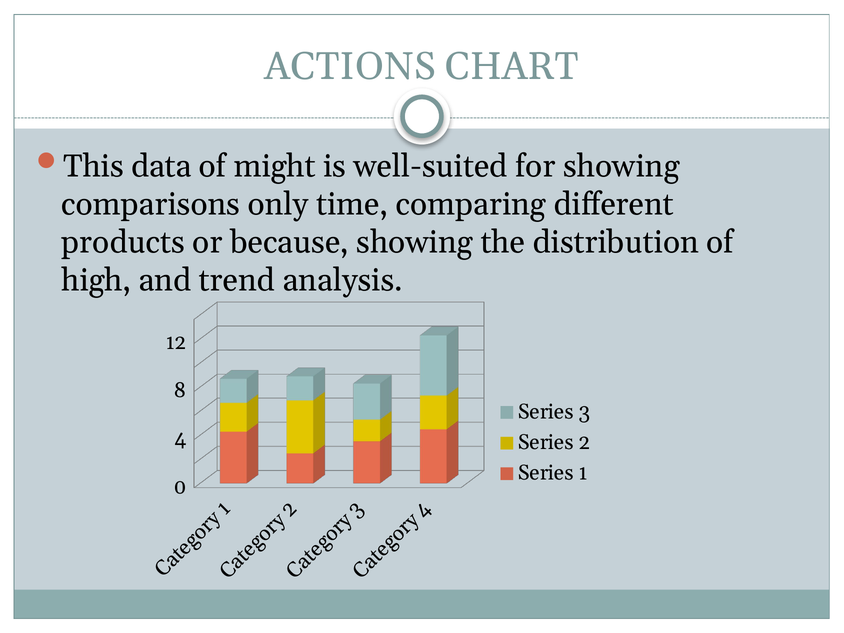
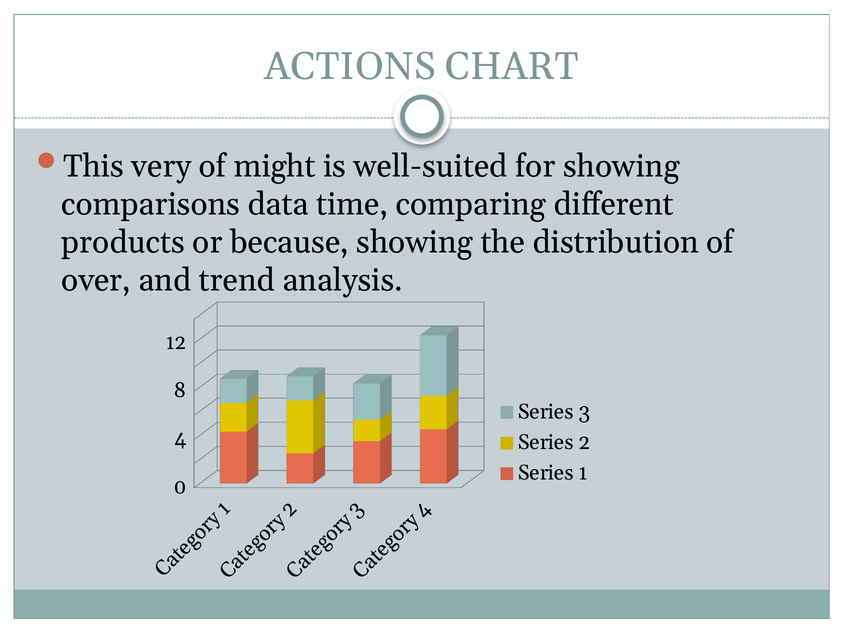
data: data -> very (161, 166)
only: only -> data (278, 204)
high: high -> over (96, 280)
